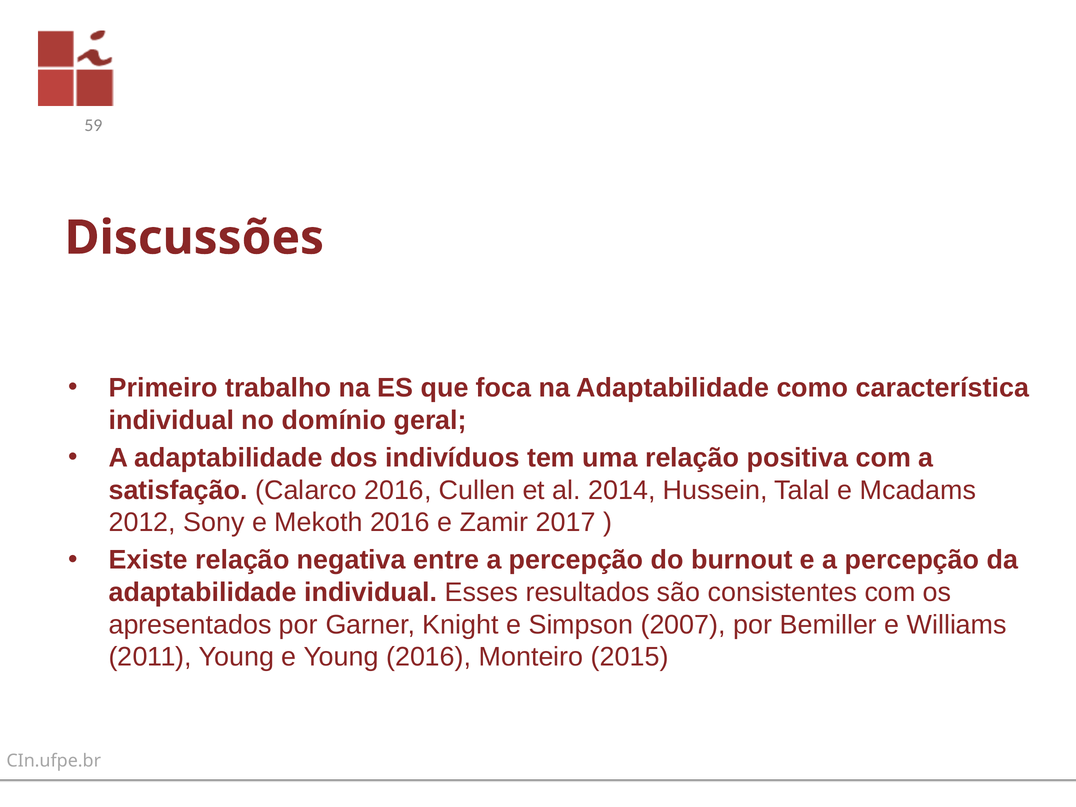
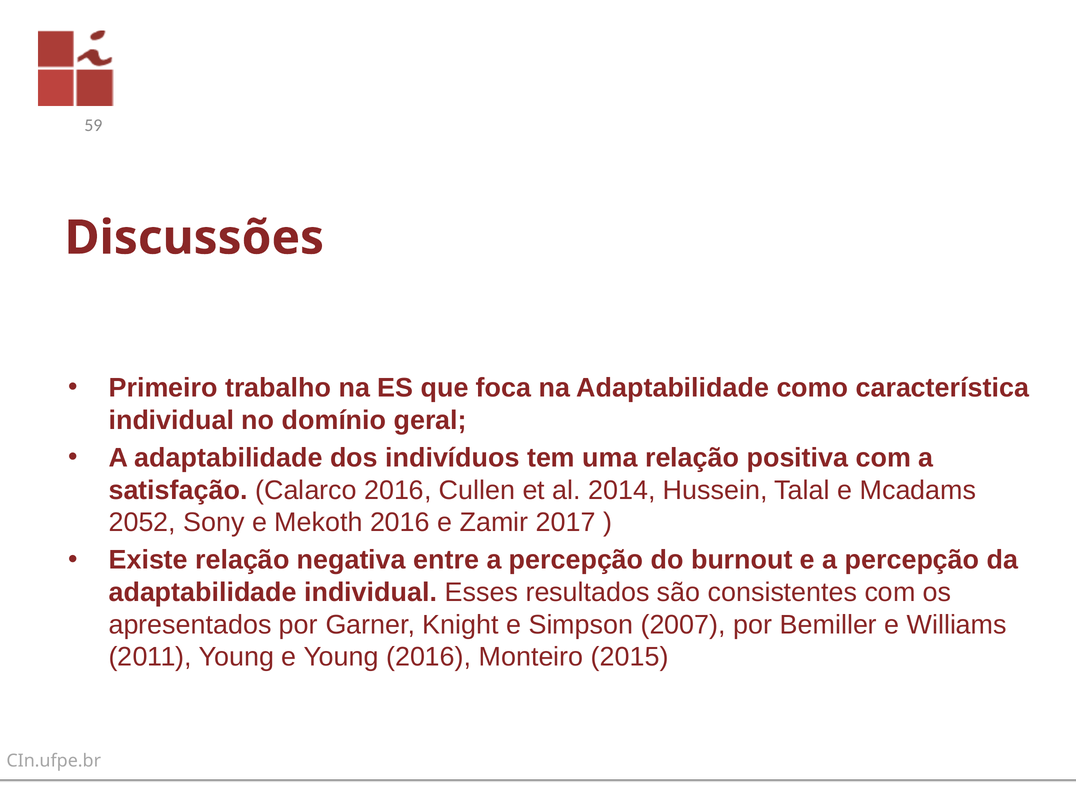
2012: 2012 -> 2052 (142, 522)
